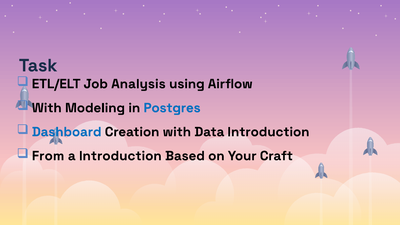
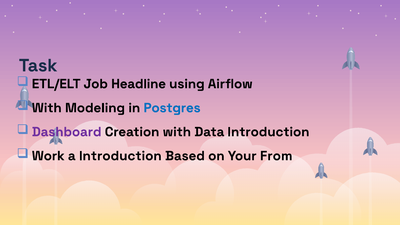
Analysis: Analysis -> Headline (139, 84)
Dashboard colour: blue -> purple (67, 132)
From: From -> Work (48, 156)
Craft: Craft -> From (276, 156)
